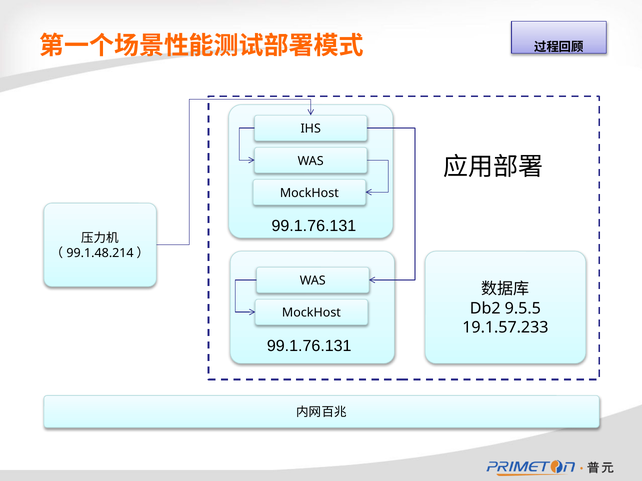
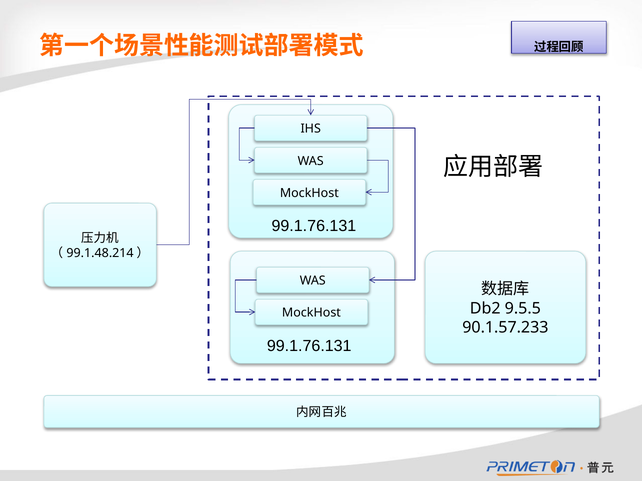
19.1.57.233: 19.1.57.233 -> 90.1.57.233 (505, 328)
